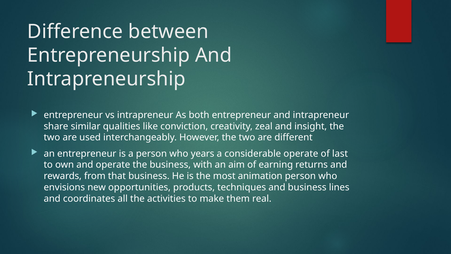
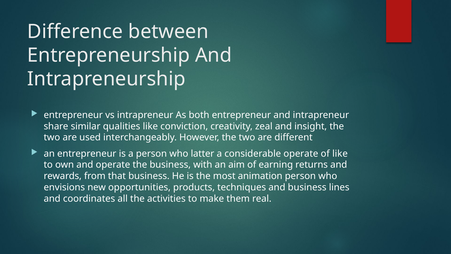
years: years -> latter (203, 153)
of last: last -> like (340, 153)
